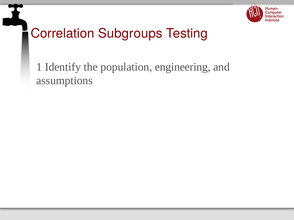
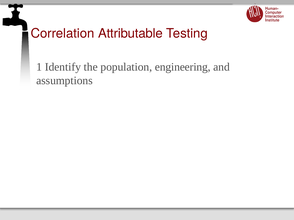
Subgroups: Subgroups -> Attributable (130, 33)
